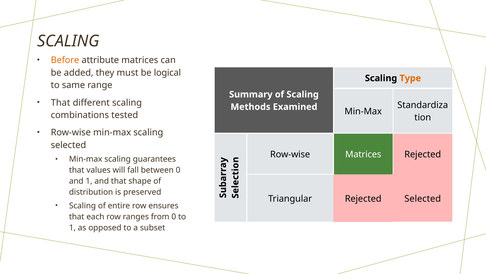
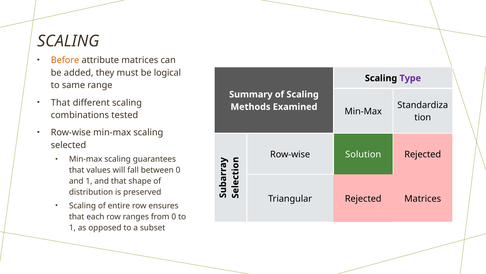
Type colour: orange -> purple (410, 78)
Row-wise Matrices: Matrices -> Solution (363, 154)
Rejected Selected: Selected -> Matrices (423, 198)
